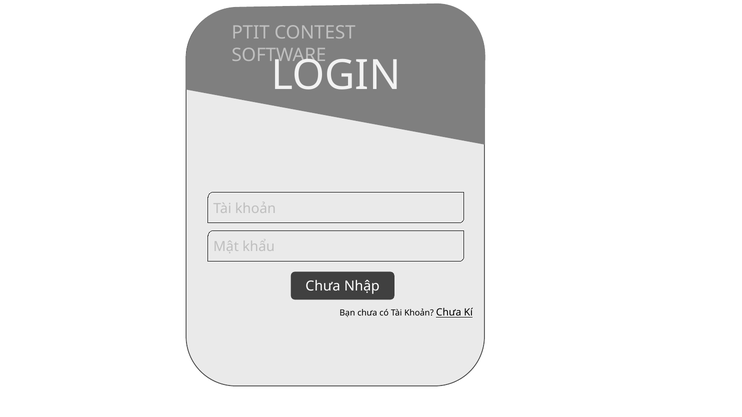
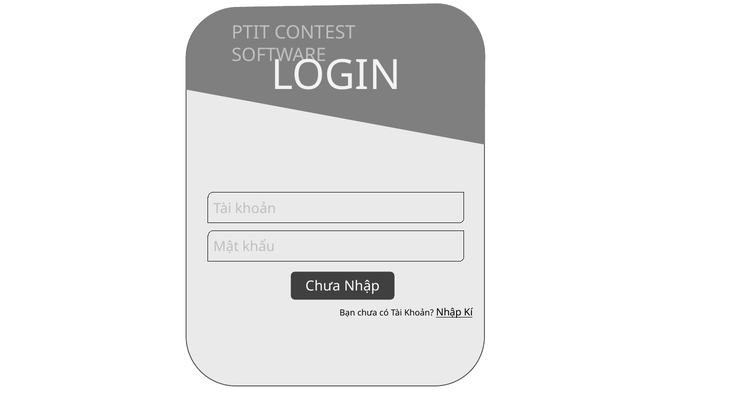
Khoản Chưa: Chưa -> Nhập (449, 313)
